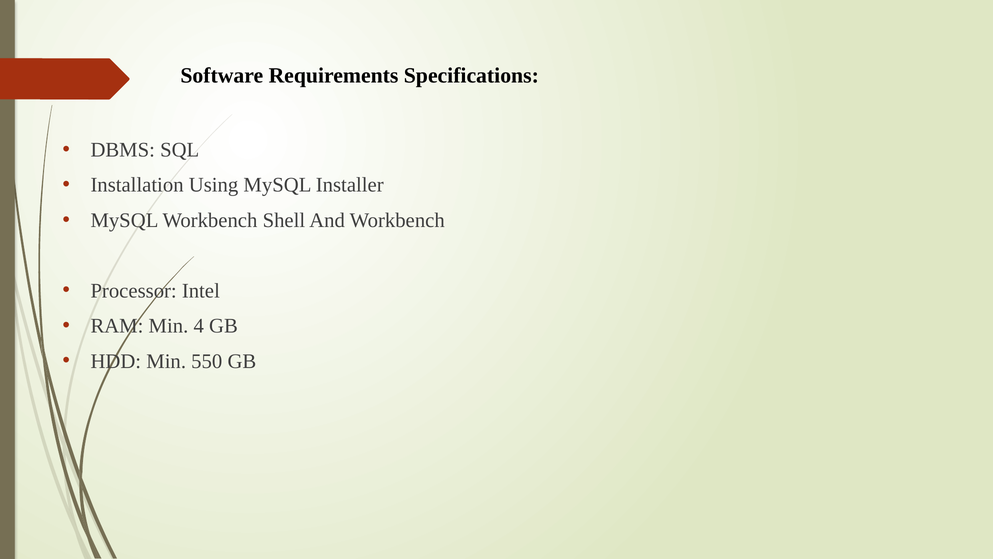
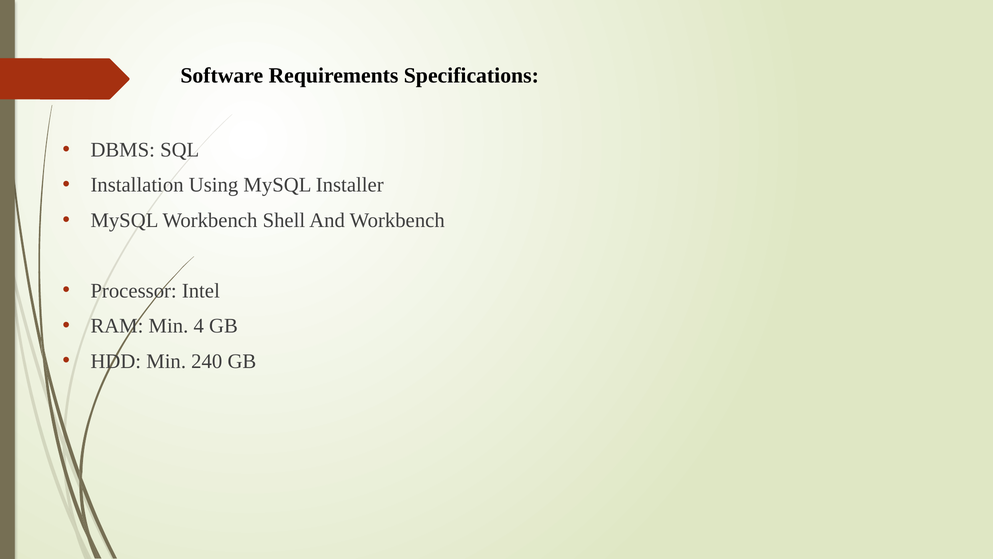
550: 550 -> 240 (207, 361)
